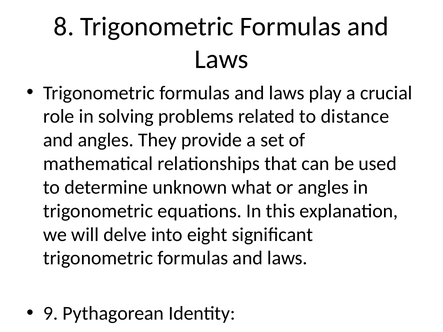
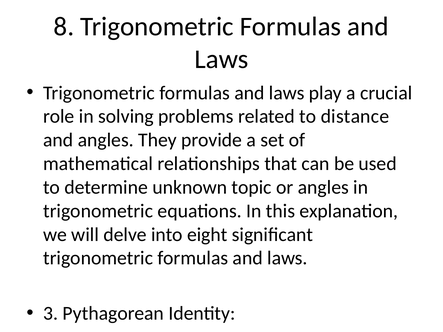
what: what -> topic (252, 187)
9: 9 -> 3 (51, 314)
